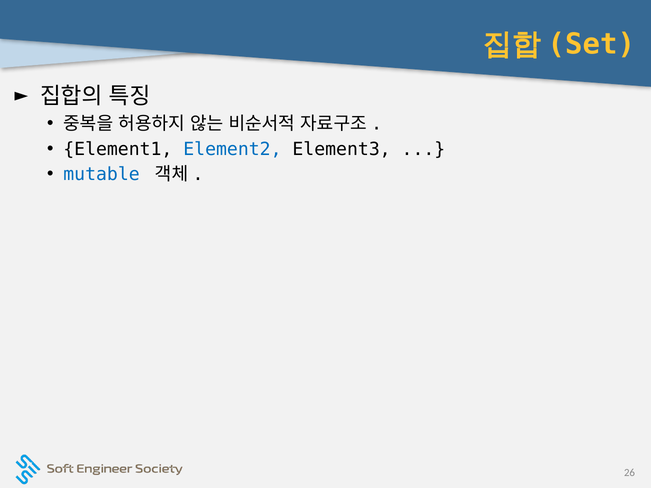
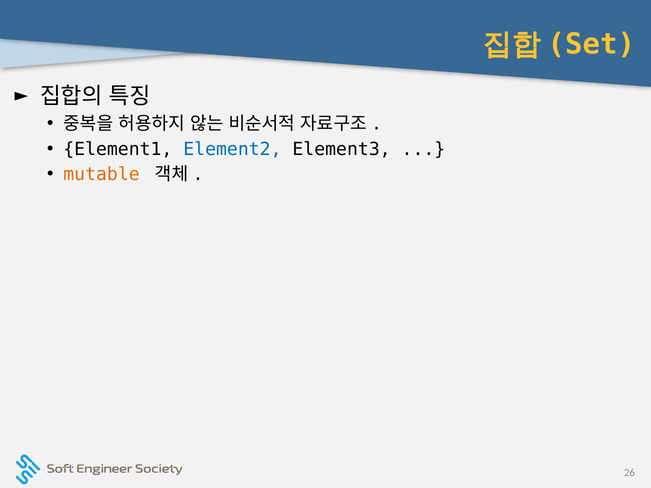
mutable colour: blue -> orange (102, 175)
